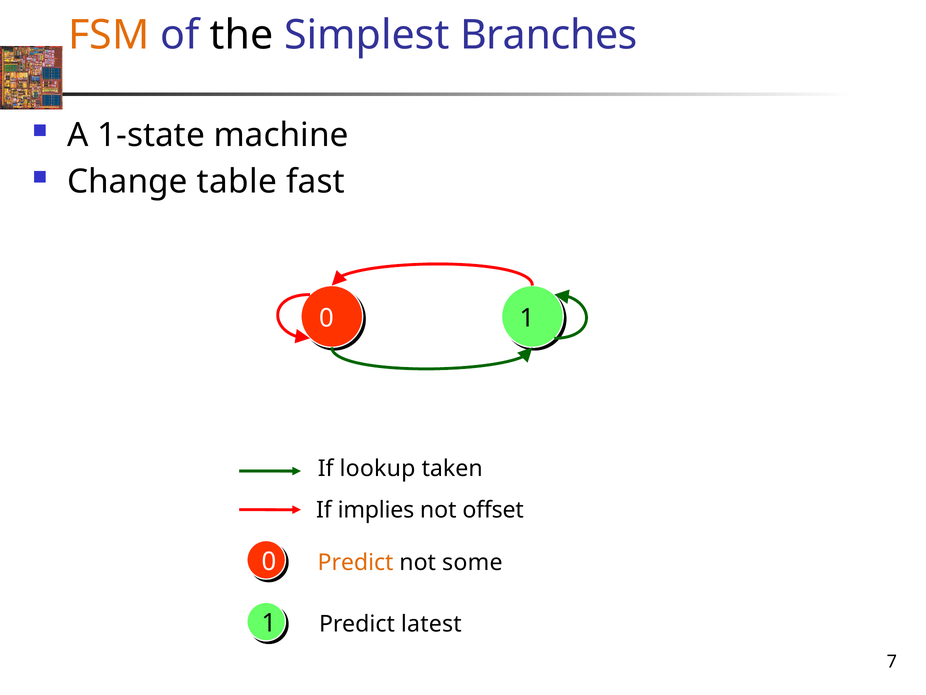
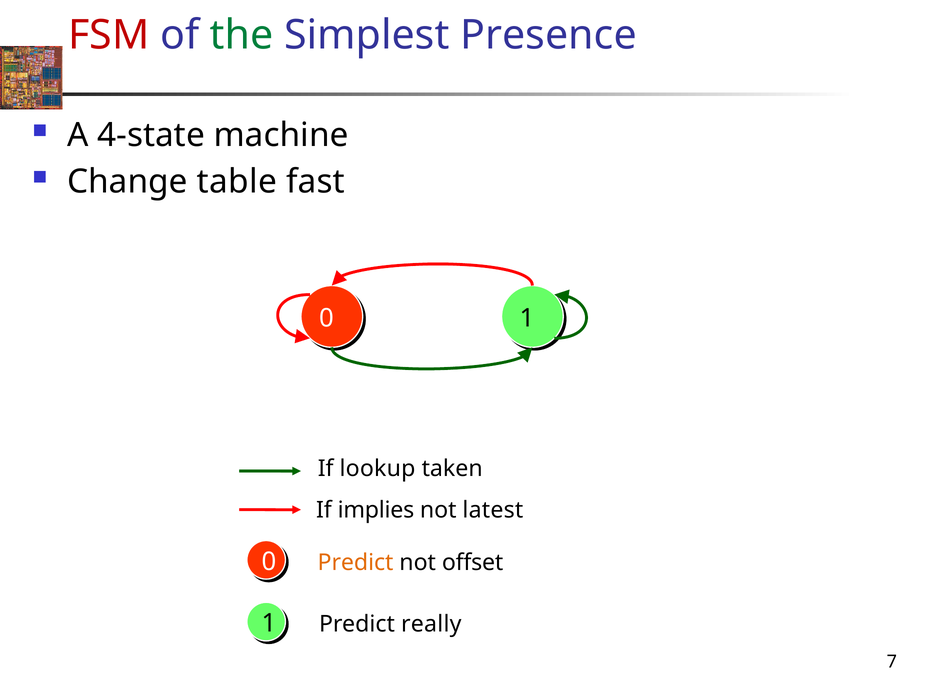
FSM colour: orange -> red (109, 35)
the colour: black -> green (242, 35)
Branches: Branches -> Presence (549, 35)
1-state: 1-state -> 4-state (151, 135)
offset: offset -> latest (493, 510)
some: some -> offset (473, 562)
latest: latest -> really (431, 624)
